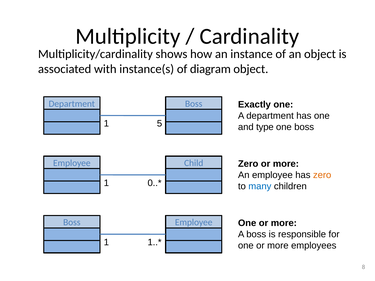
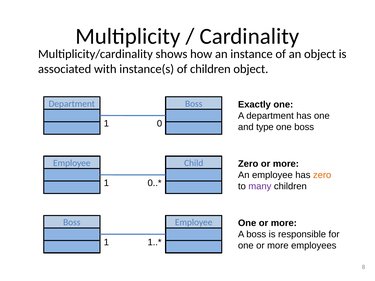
of diagram: diagram -> children (210, 69)
5: 5 -> 0 (160, 124)
many colour: blue -> purple (260, 186)
